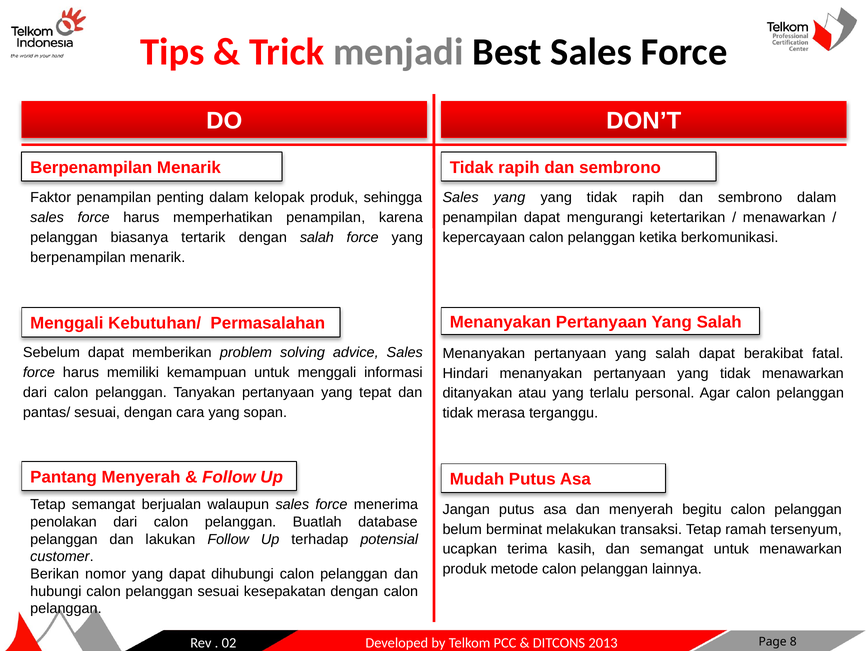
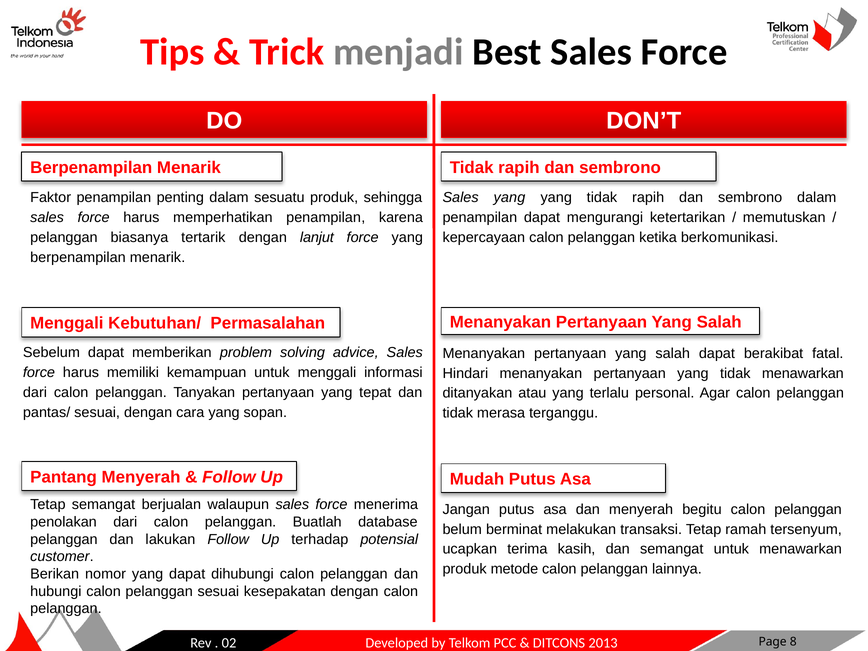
kelopak: kelopak -> sesuatu (279, 198)
menawarkan: menawarkan -> memutuskan (784, 217)
dengan salah: salah -> lanjut (317, 237)
